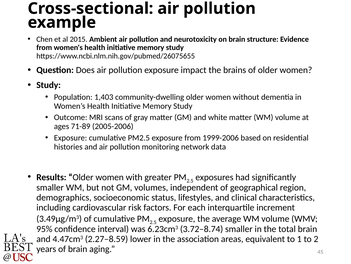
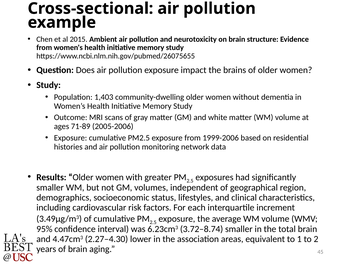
2.27–8.59: 2.27–8.59 -> 2.27–4.30 (107, 238)
